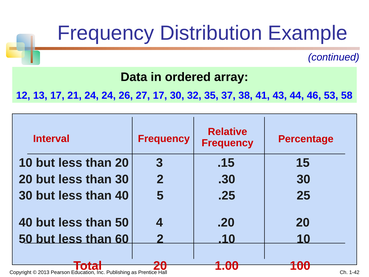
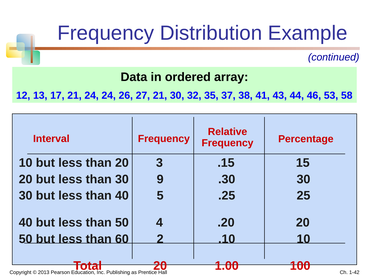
27 17: 17 -> 21 (160, 95)
30 2: 2 -> 9 (160, 179)
